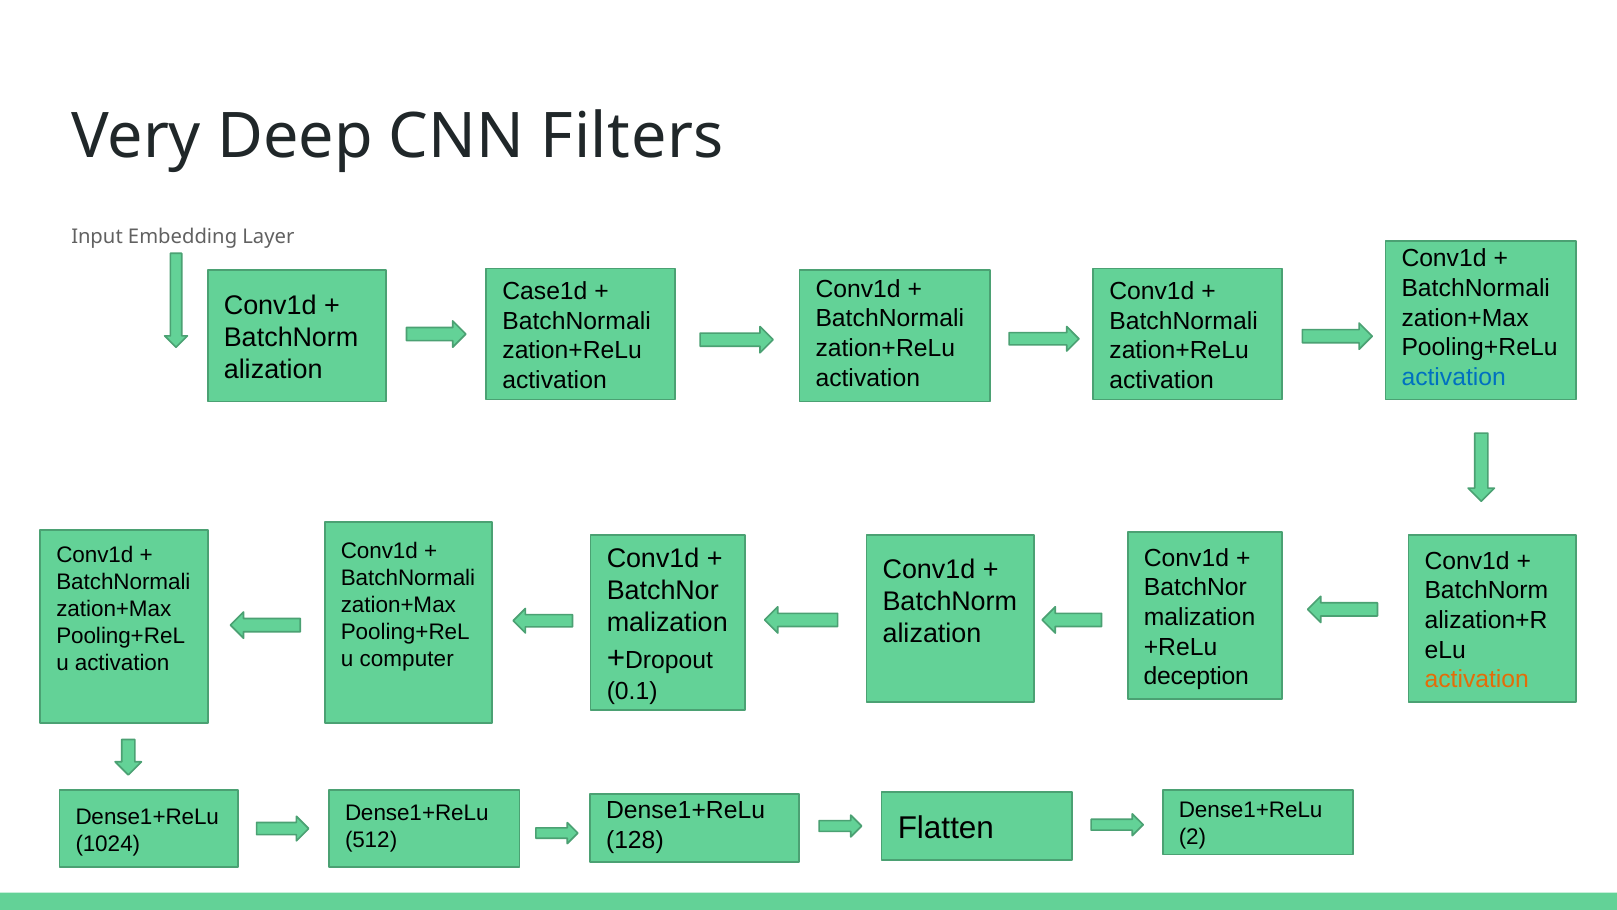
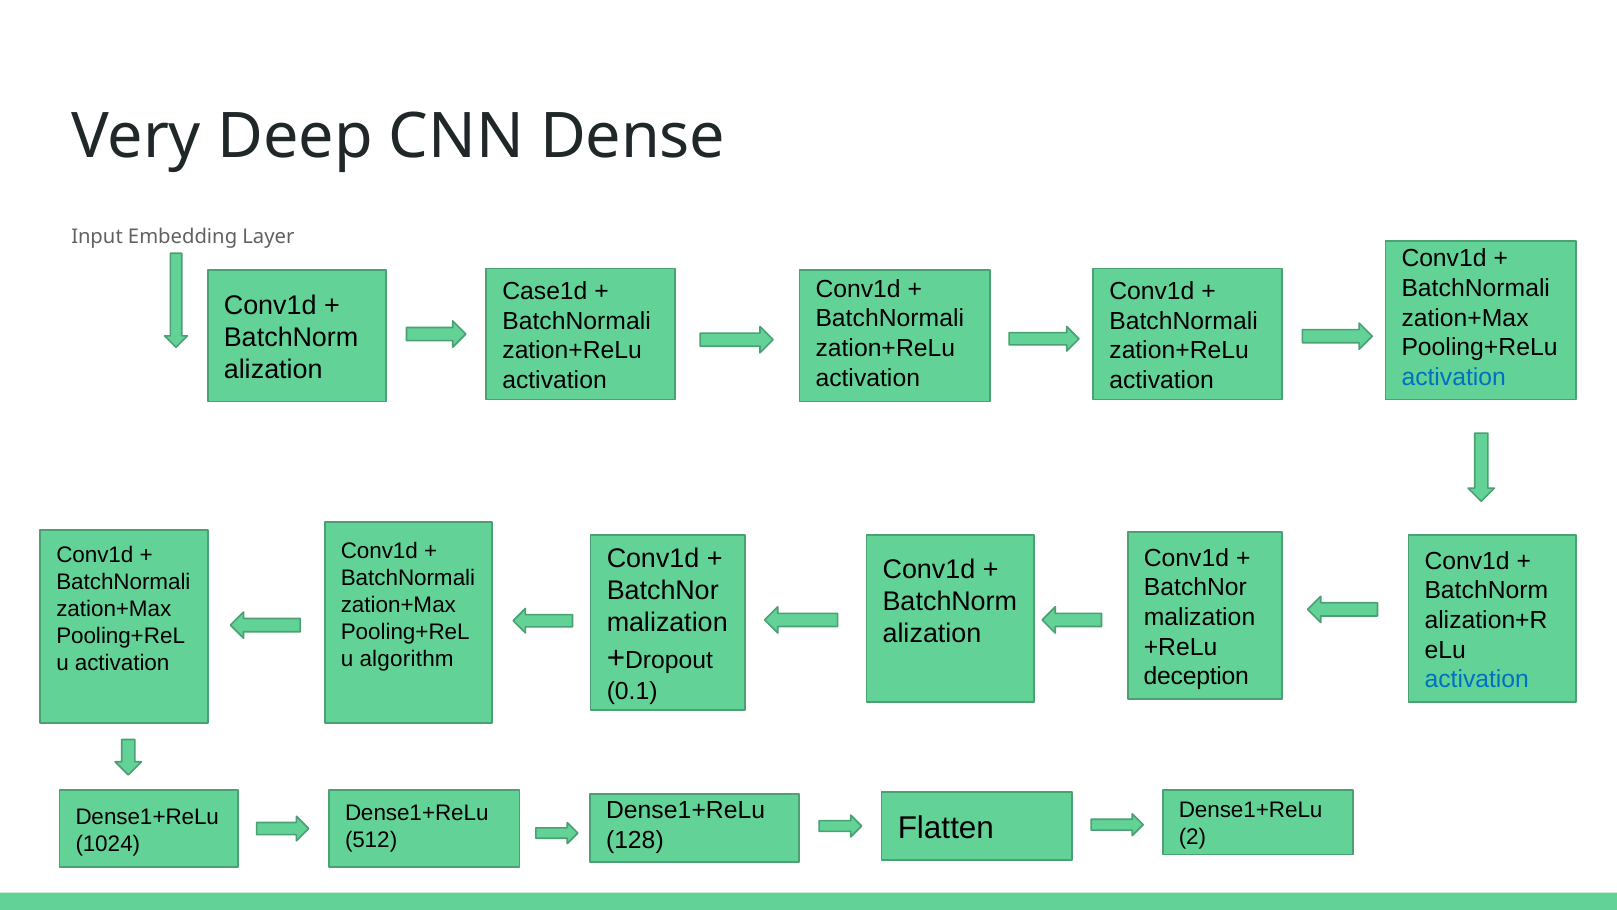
Filters: Filters -> Dense (633, 137)
computer: computer -> algorithm (407, 659)
activation colour: orange -> blue (1477, 679)
